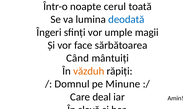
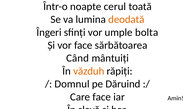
deodată colour: blue -> orange (126, 20)
magii: magii -> bolta (147, 33)
Minune: Minune -> Dăruind (123, 85)
Care deal: deal -> face (102, 98)
